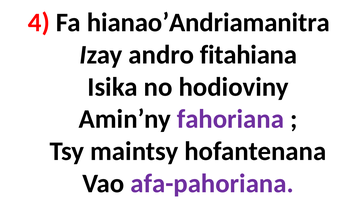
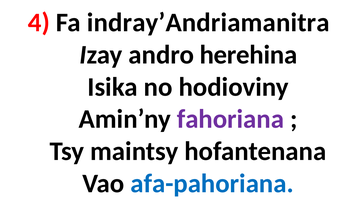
hianao’Andriamanitra: hianao’Andriamanitra -> indray’Andriamanitra (208, 23)
fitahiana: fitahiana -> herehina (248, 55)
afa-pahoriana colour: purple -> blue (212, 184)
